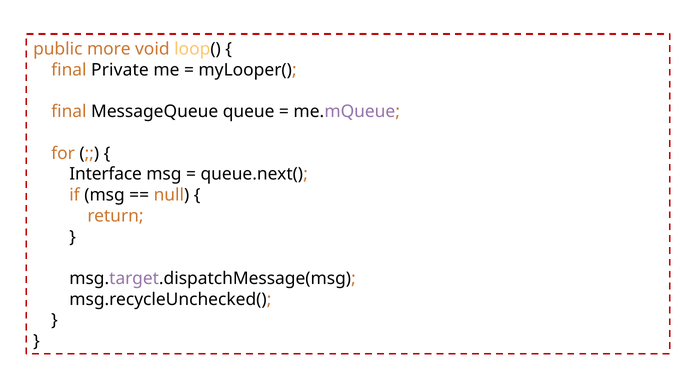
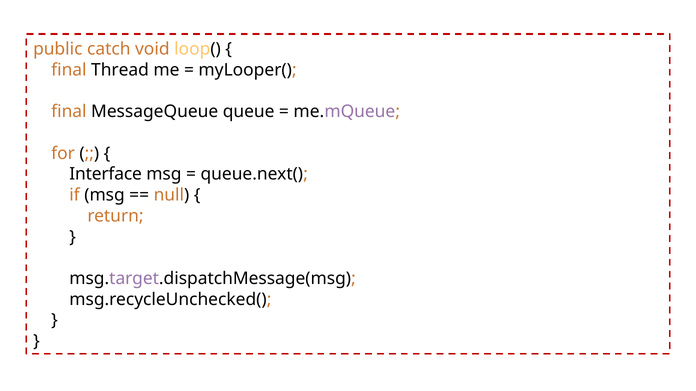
more: more -> catch (109, 49)
Private: Private -> Thread (120, 70)
